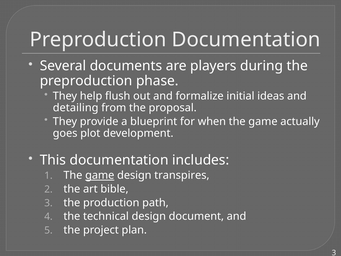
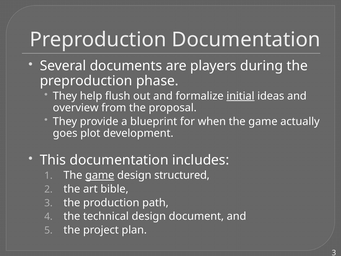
initial underline: none -> present (240, 96)
detailing: detailing -> overview (76, 108)
transpires: transpires -> structured (182, 175)
